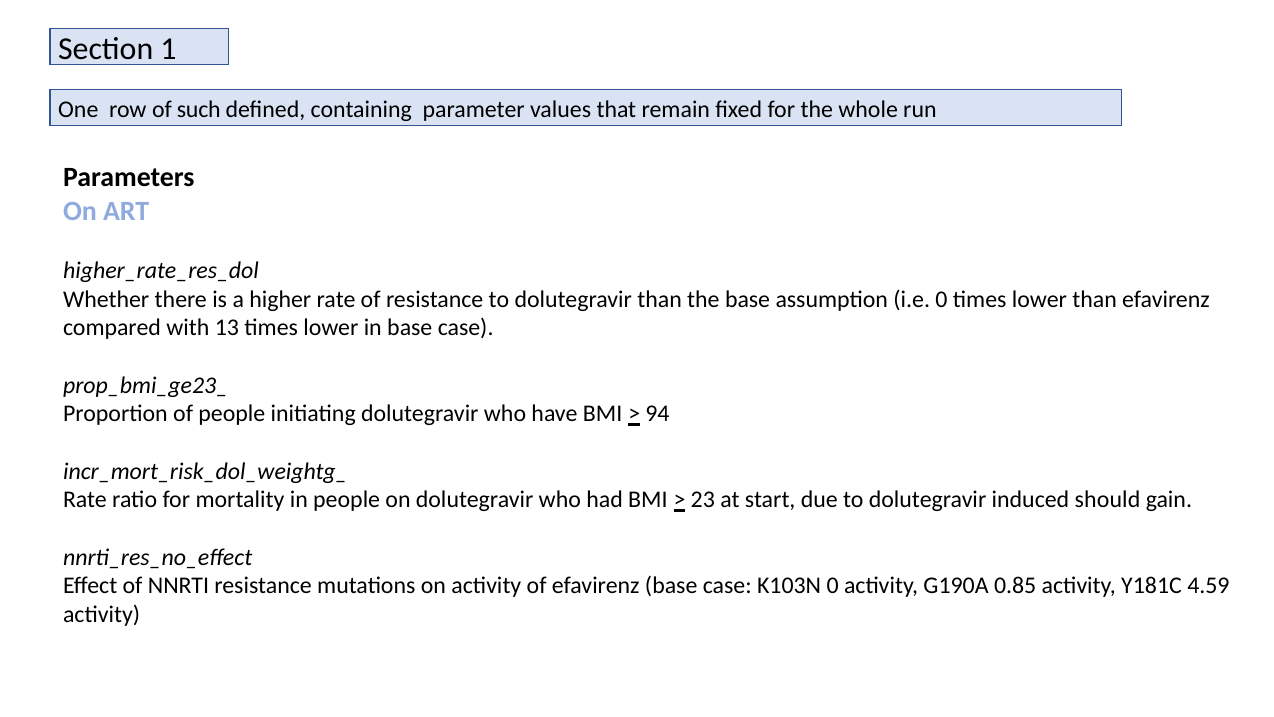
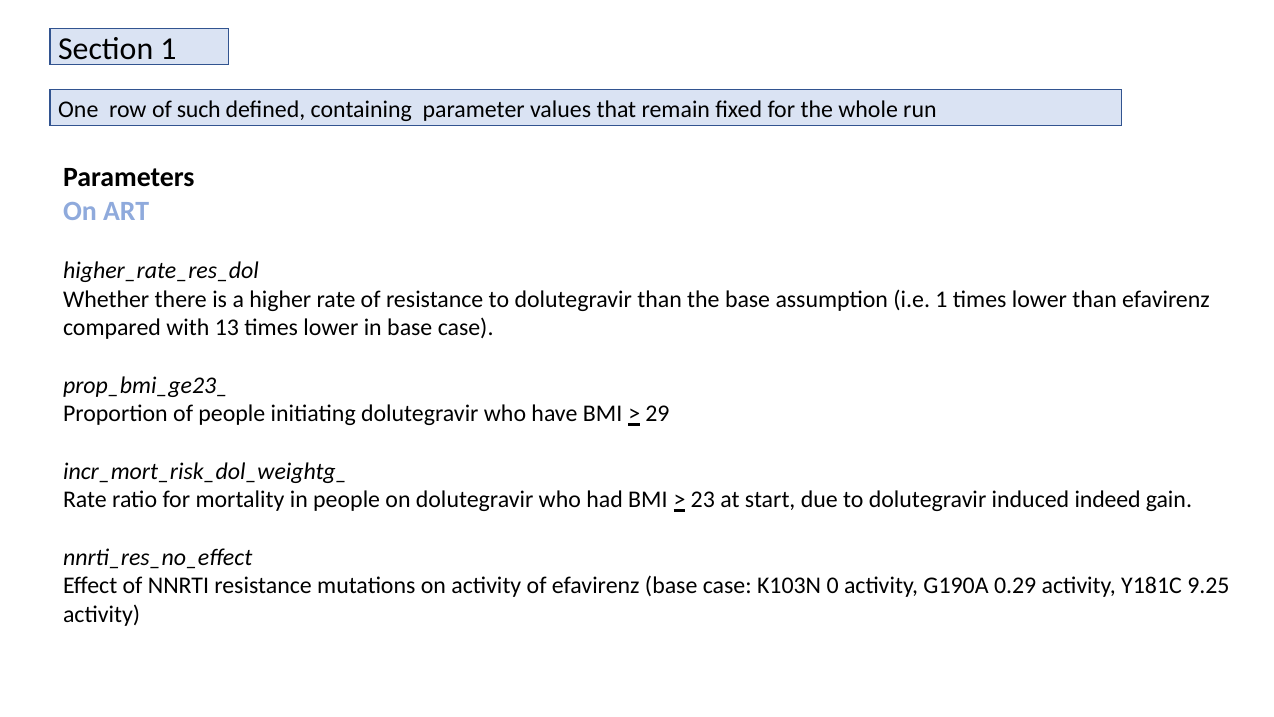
i.e 0: 0 -> 1 (941, 299)
94: 94 -> 29 (657, 414)
should: should -> indeed (1108, 500)
0.85: 0.85 -> 0.29 (1015, 586)
4.59: 4.59 -> 9.25 (1208, 586)
